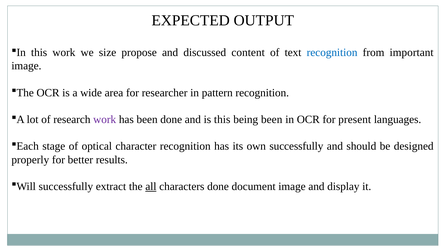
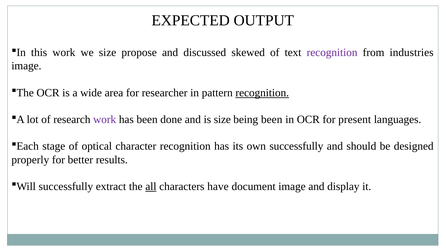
content: content -> skewed (248, 53)
recognition colour: blue -> purple (332, 53)
important: important -> industries (412, 53)
recognition underline: none -> present (262, 93)
is this: this -> size (222, 119)
characters done: done -> have (218, 186)
